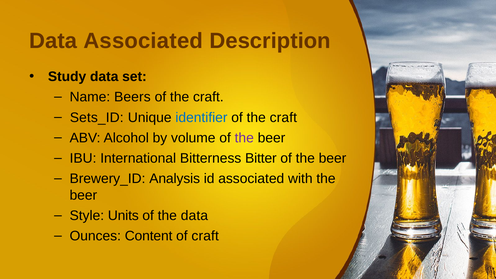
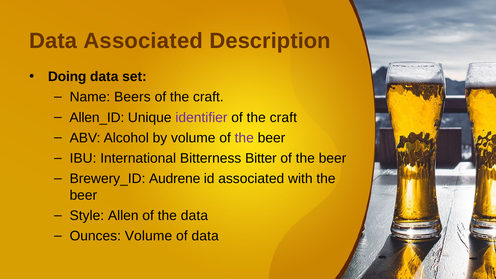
Study: Study -> Doing (67, 77)
Sets_ID: Sets_ID -> Allen_ID (97, 117)
identifier colour: blue -> purple (201, 117)
Analysis: Analysis -> Audrene (175, 179)
Units: Units -> Allen (123, 216)
Ounces Content: Content -> Volume (148, 236)
of craft: craft -> data (205, 236)
